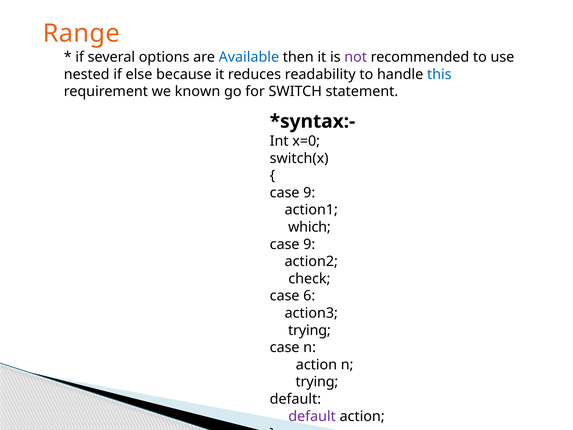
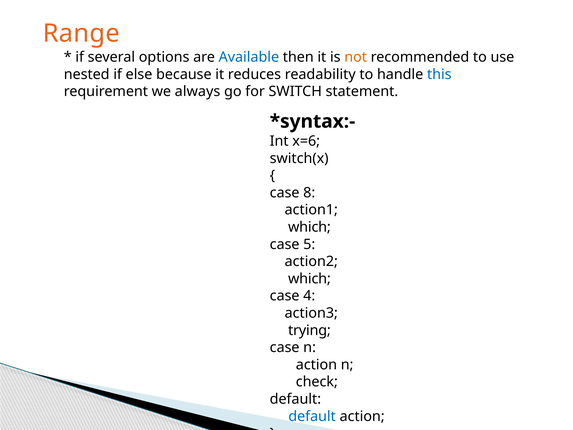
not colour: purple -> orange (356, 57)
known: known -> always (198, 92)
x=0: x=0 -> x=6 (306, 141)
9: 9 -> 8 (309, 193)
9: 9 -> 5 (309, 244)
check: check -> which (309, 279)
6: 6 -> 4 (309, 296)
trying: trying -> check (317, 382)
default colour: purple -> blue (312, 416)
